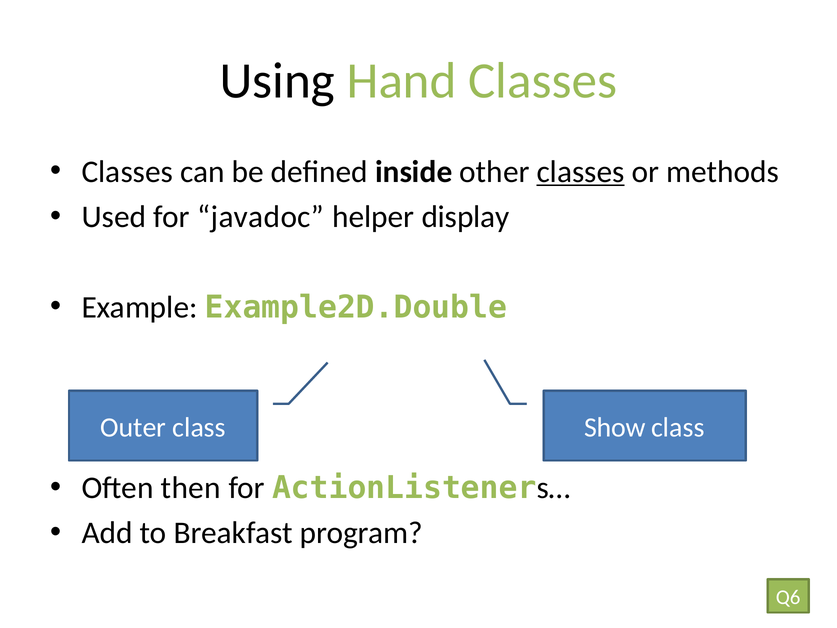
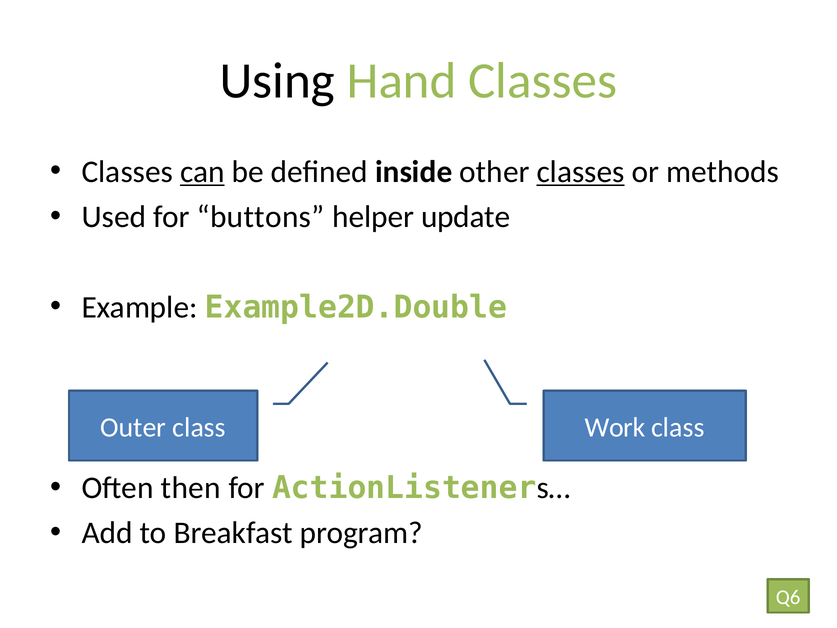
can underline: none -> present (202, 172)
javadoc: javadoc -> buttons (261, 217)
display: display -> update (466, 217)
Show: Show -> Work (615, 427)
